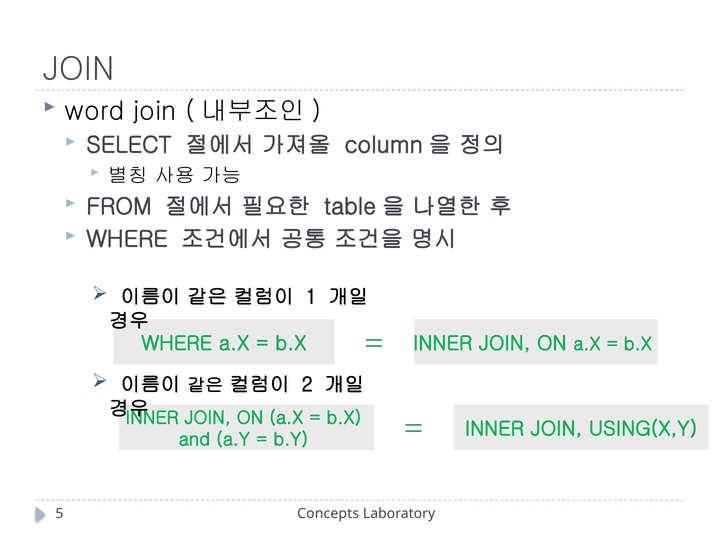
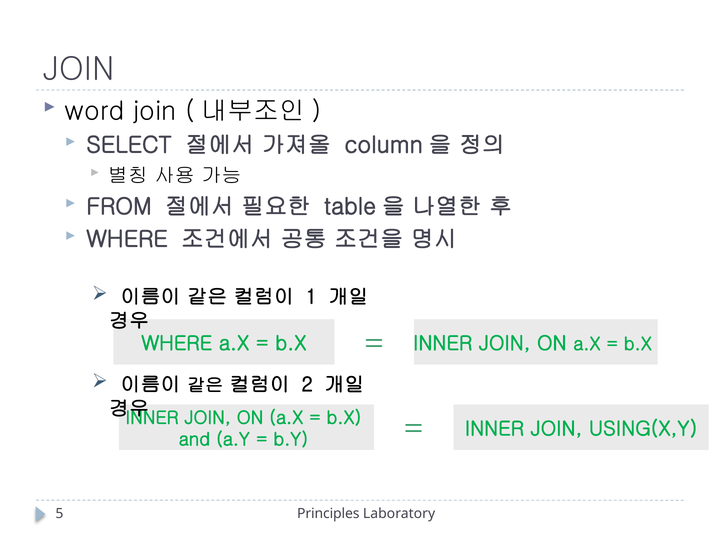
Concepts: Concepts -> Principles (328, 513)
